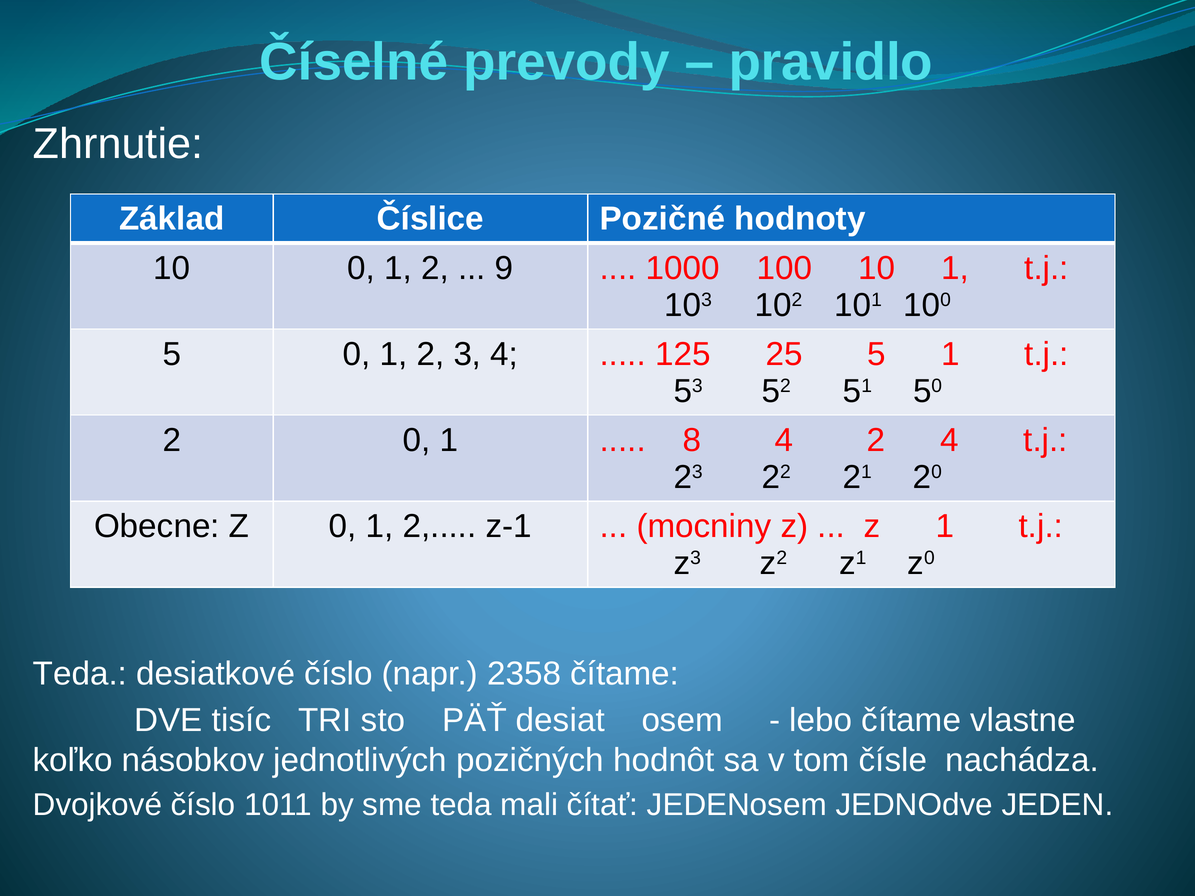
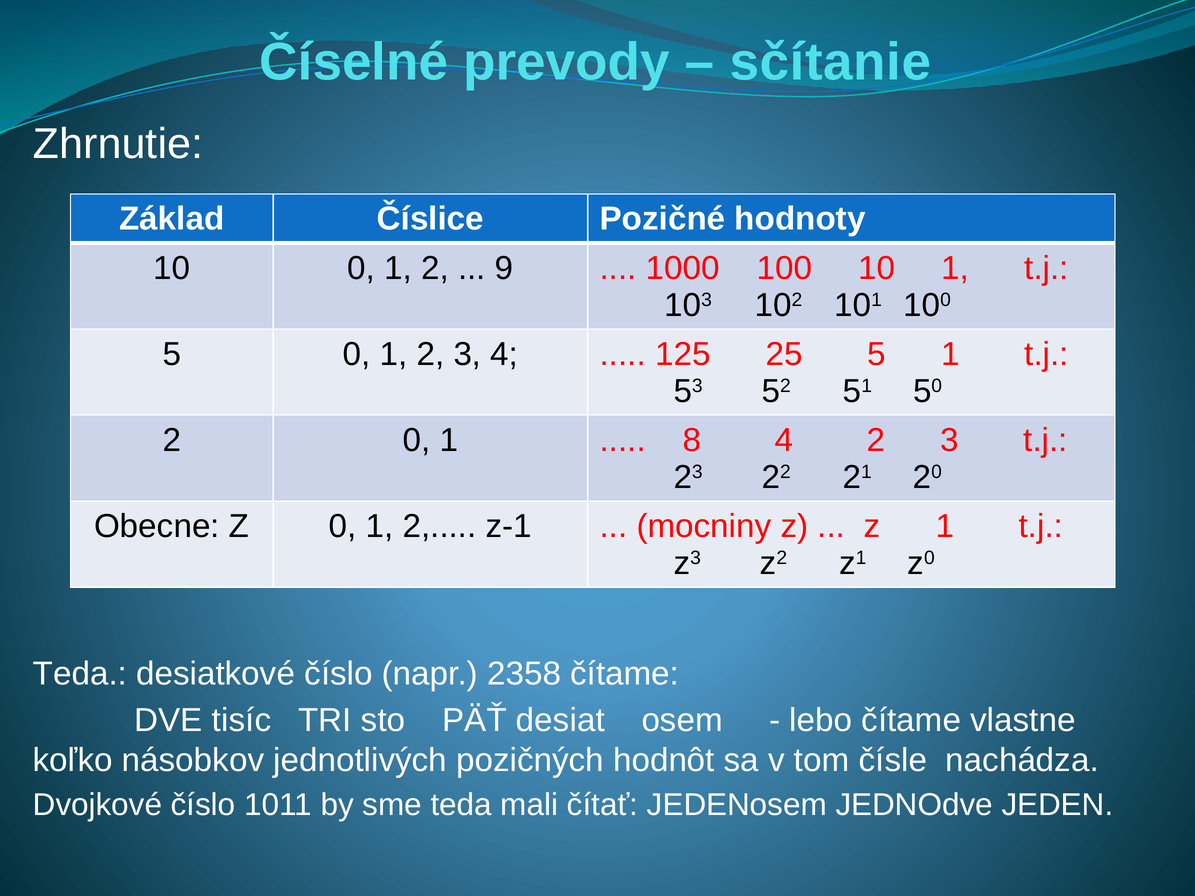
pravidlo: pravidlo -> sčítanie (830, 62)
4 2 4: 4 -> 3 (950, 440)
